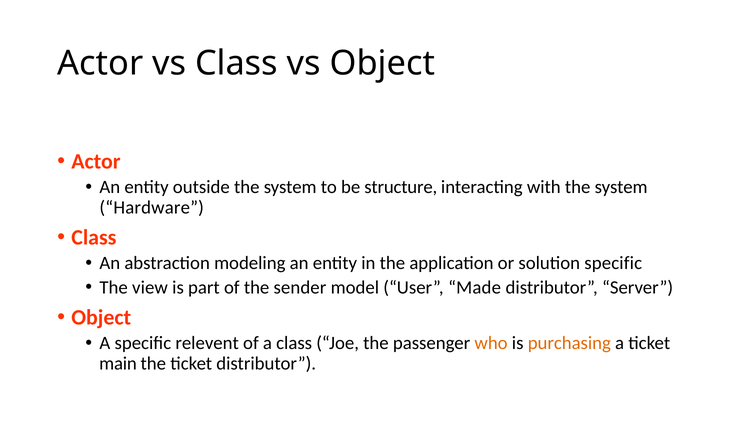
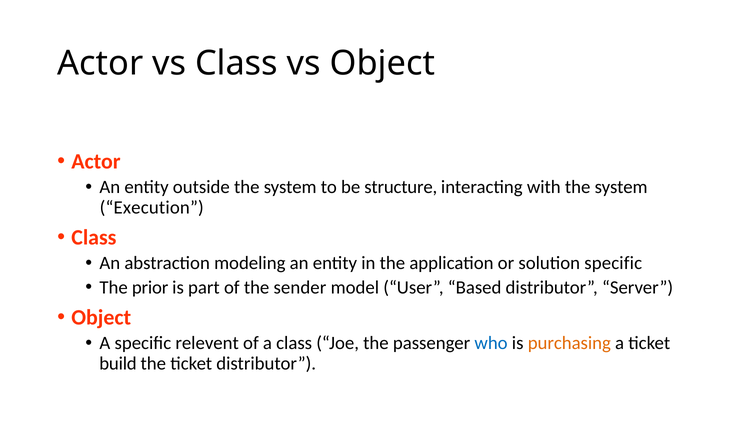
Hardware: Hardware -> Execution (152, 207)
view: view -> prior (150, 287)
Made: Made -> Based (475, 287)
who colour: orange -> blue (491, 343)
main: main -> build (118, 363)
